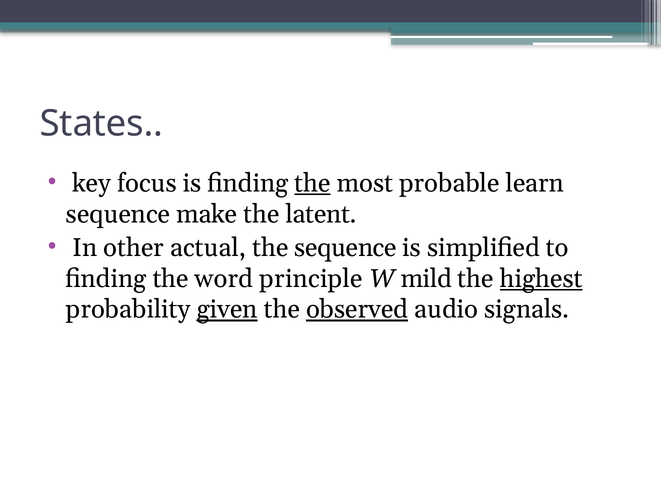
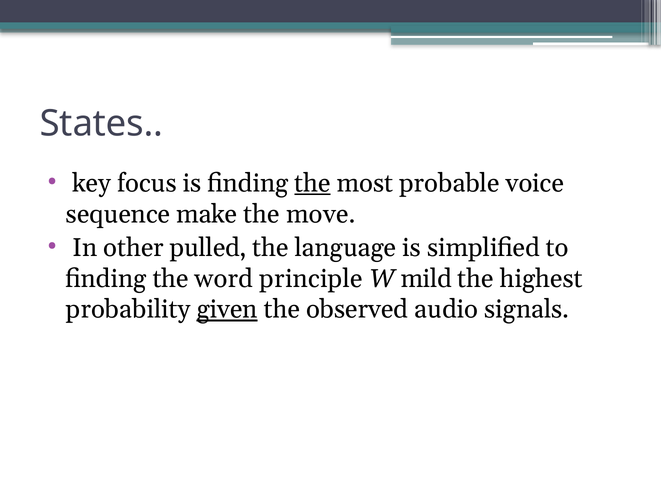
learn: learn -> voice (535, 183)
latent: latent -> move (321, 214)
actual: actual -> pulled (208, 248)
the sequence: sequence -> language (345, 248)
highest underline: present -> none (541, 278)
observed underline: present -> none (357, 309)
